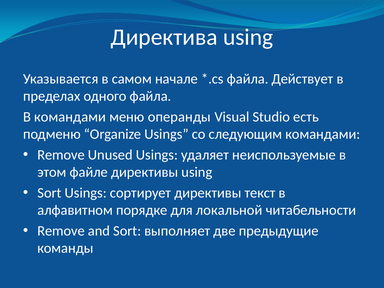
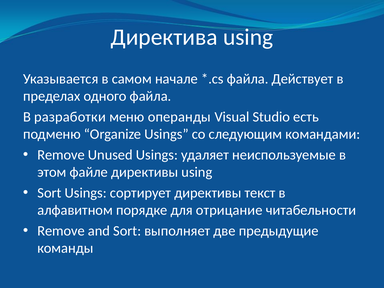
В командами: командами -> разработки (70, 117)
локальной: локальной -> отрицание (229, 210)
